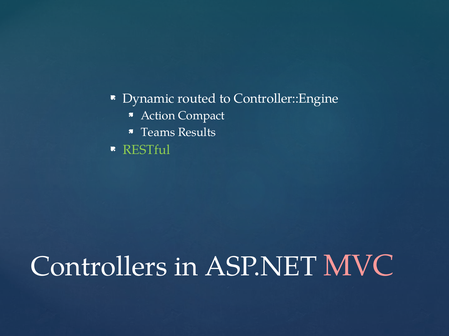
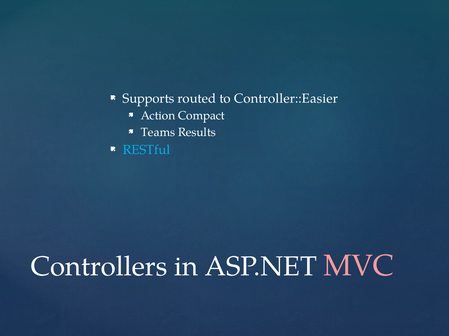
Dynamic: Dynamic -> Supports (149, 99)
Controller::Engine: Controller::Engine -> Controller::Easier (286, 99)
RESTful colour: light green -> light blue (146, 150)
